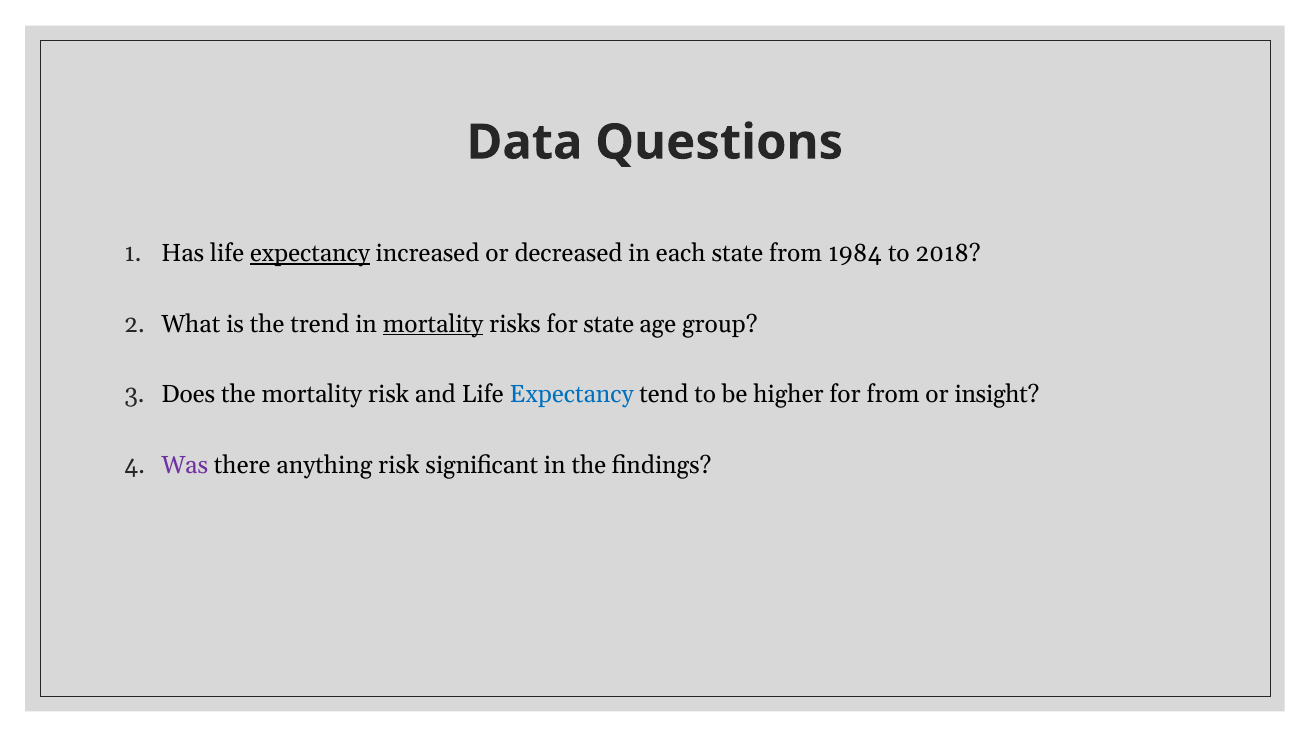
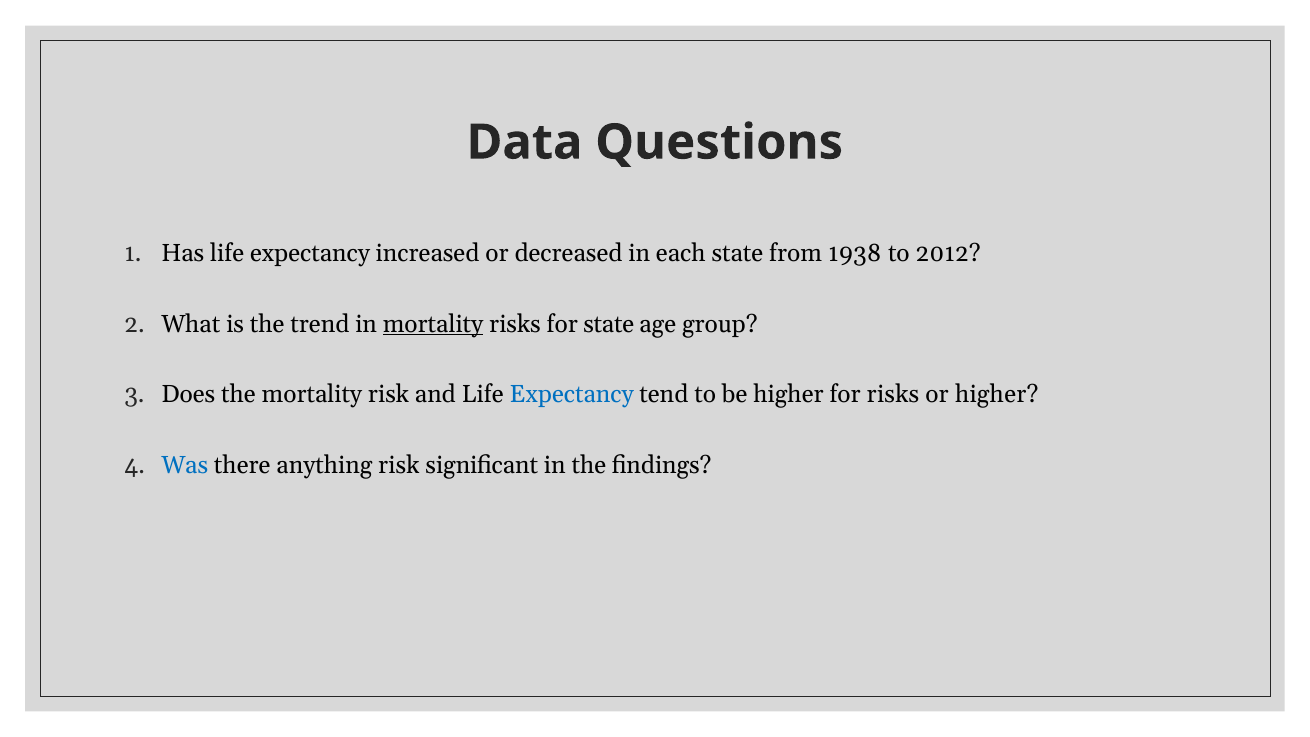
expectancy underline: present -> none (310, 253)
1984: 1984 -> 1938 (855, 253)
2018: 2018 -> 2012 (948, 253)
for from: from -> risks (893, 395)
or insight: insight -> higher (997, 395)
Was colour: purple -> blue (185, 465)
